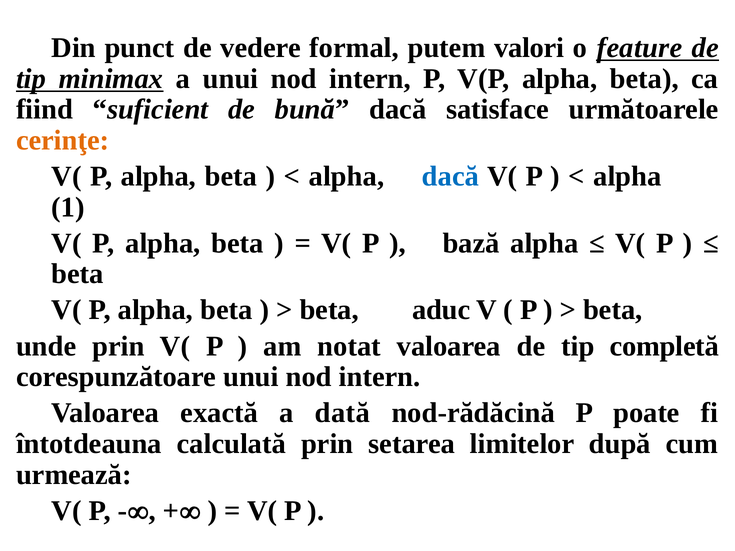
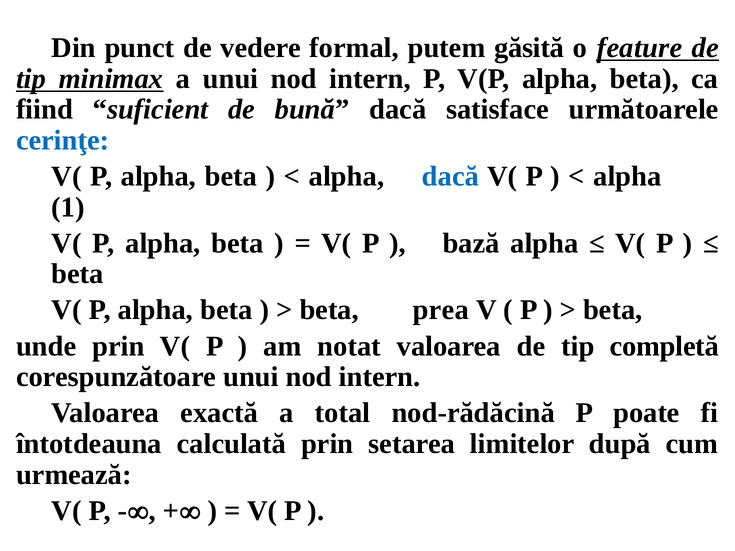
valori: valori -> găsită (529, 48)
cerinţe colour: orange -> blue (63, 140)
aduc: aduc -> prea (441, 310)
dată: dată -> total (343, 413)
